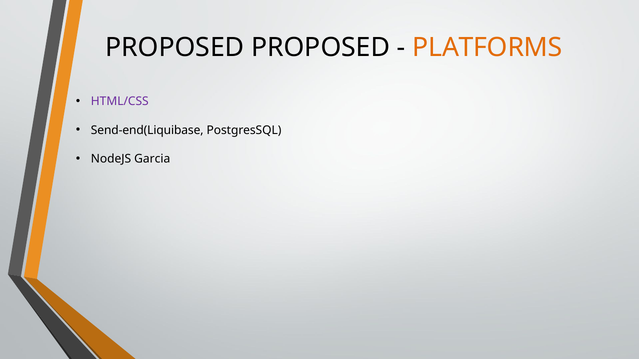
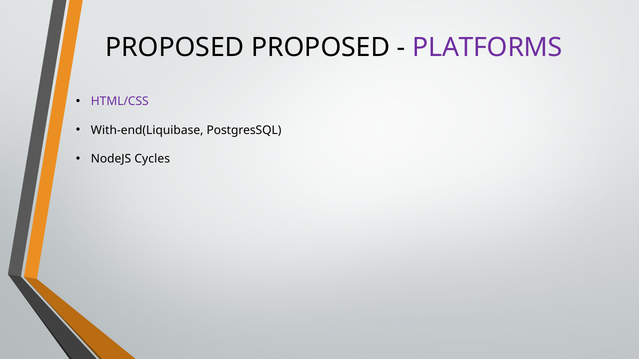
PLATFORMS colour: orange -> purple (487, 48)
Send-end(Liquibase: Send-end(Liquibase -> With-end(Liquibase (147, 130)
Garcia: Garcia -> Cycles (152, 159)
